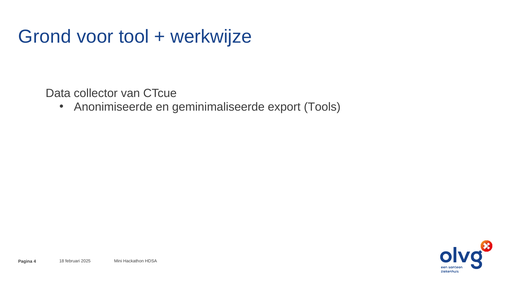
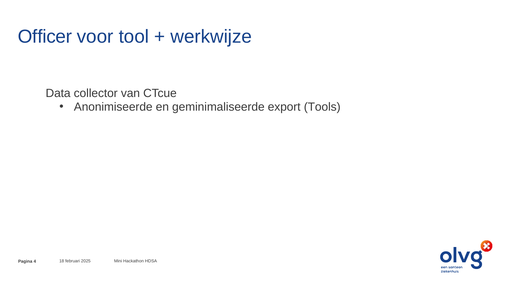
Grond: Grond -> Officer (45, 37)
